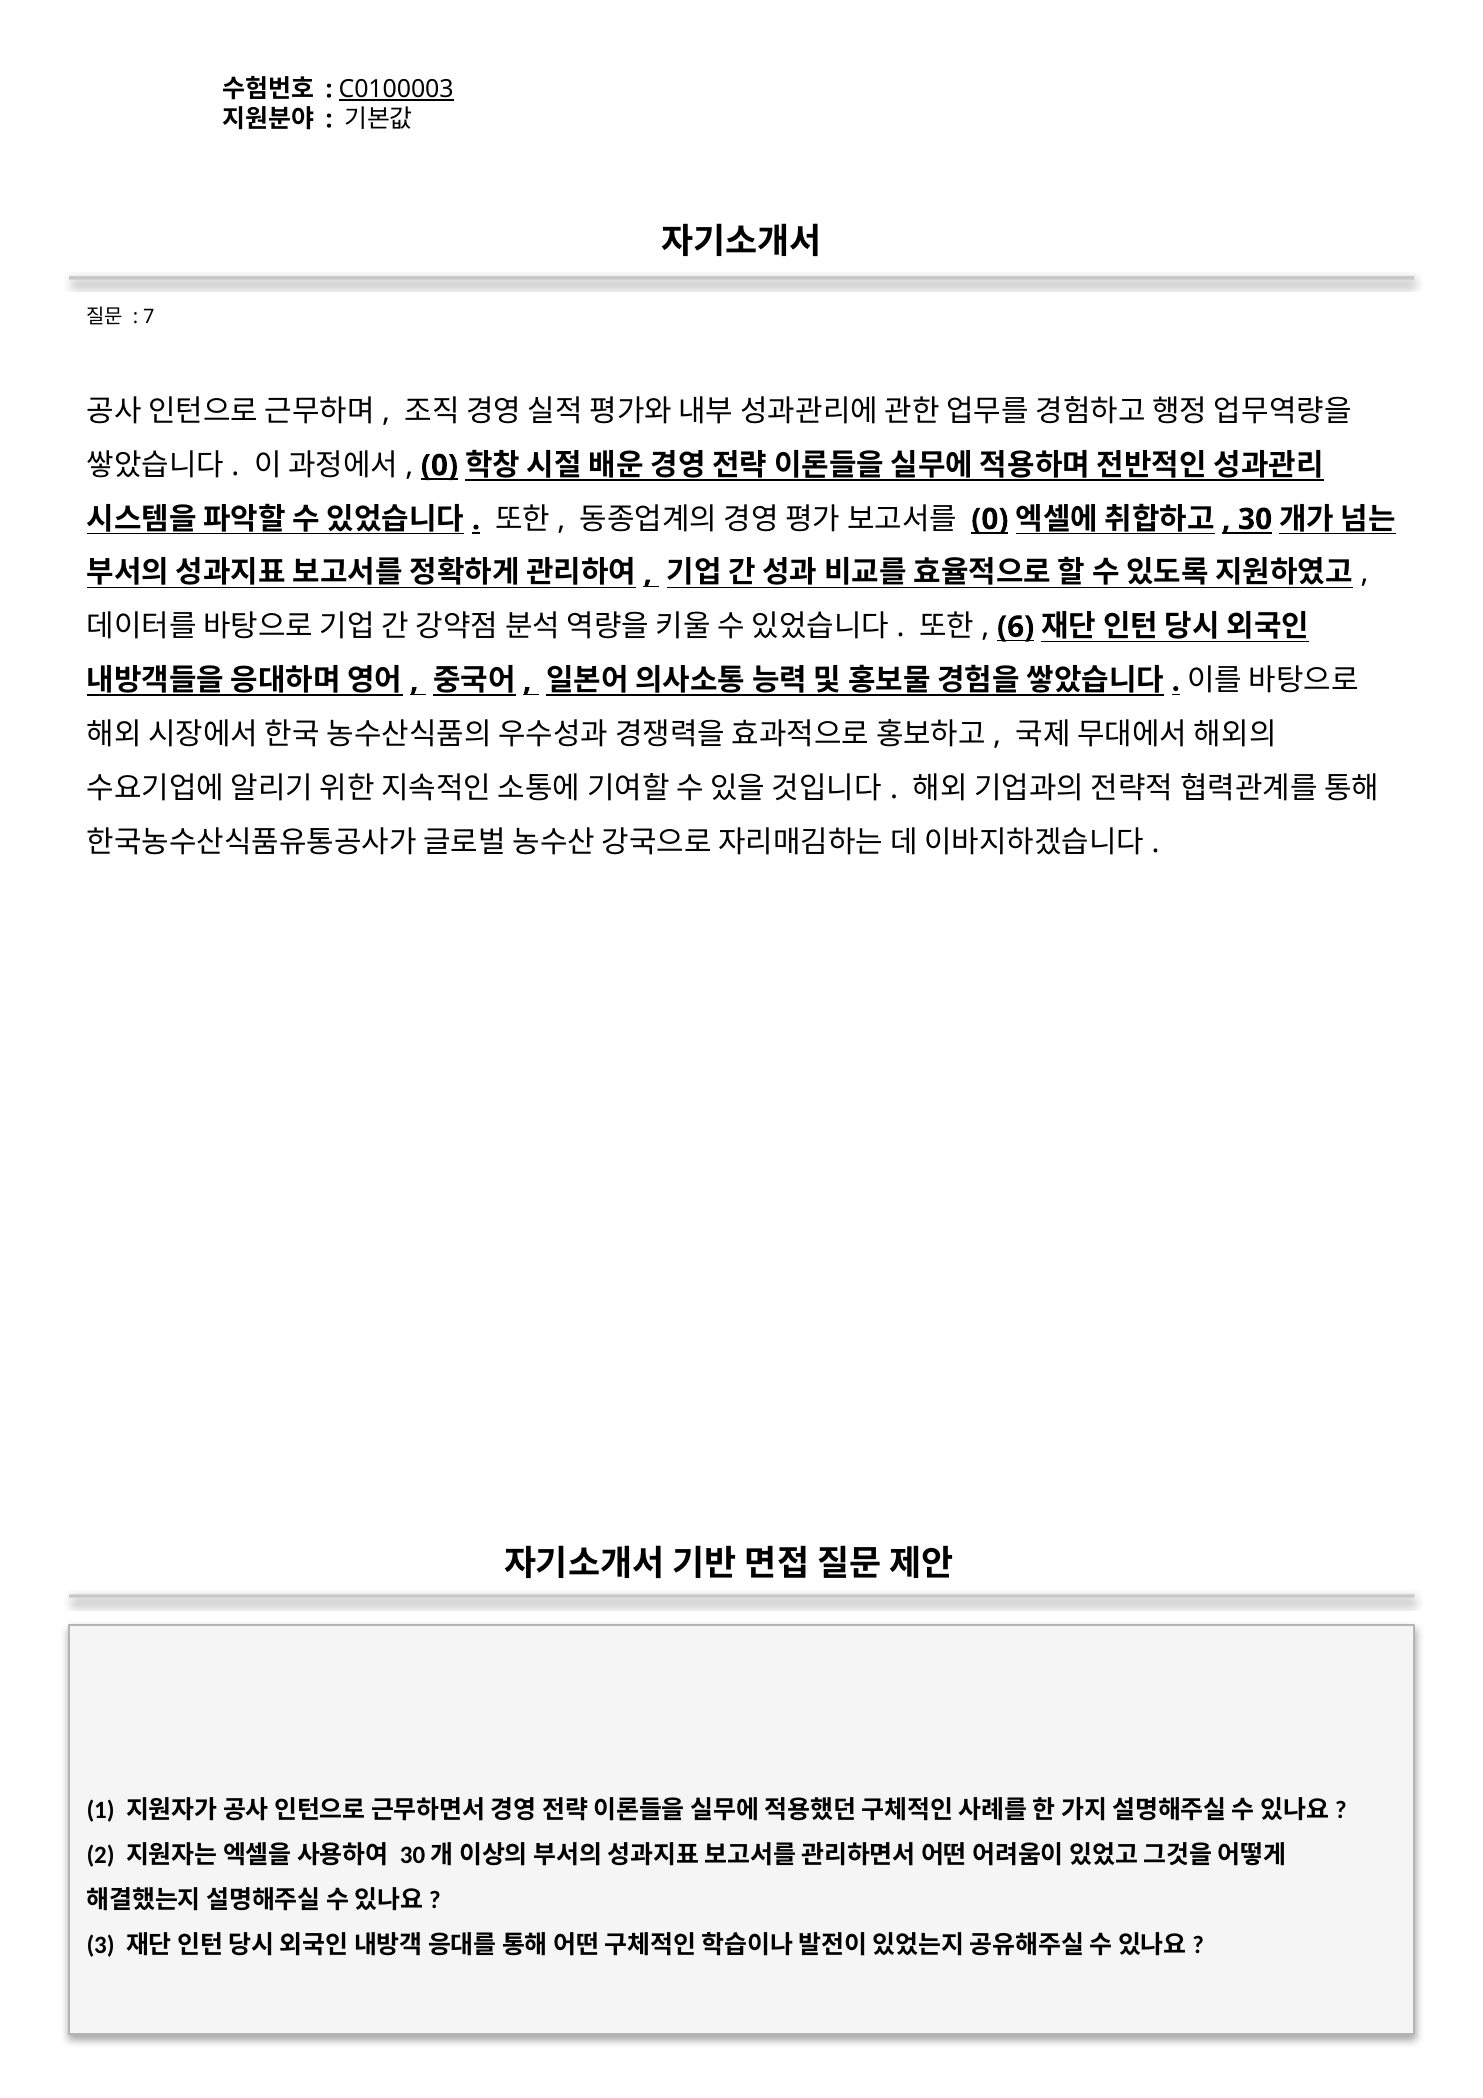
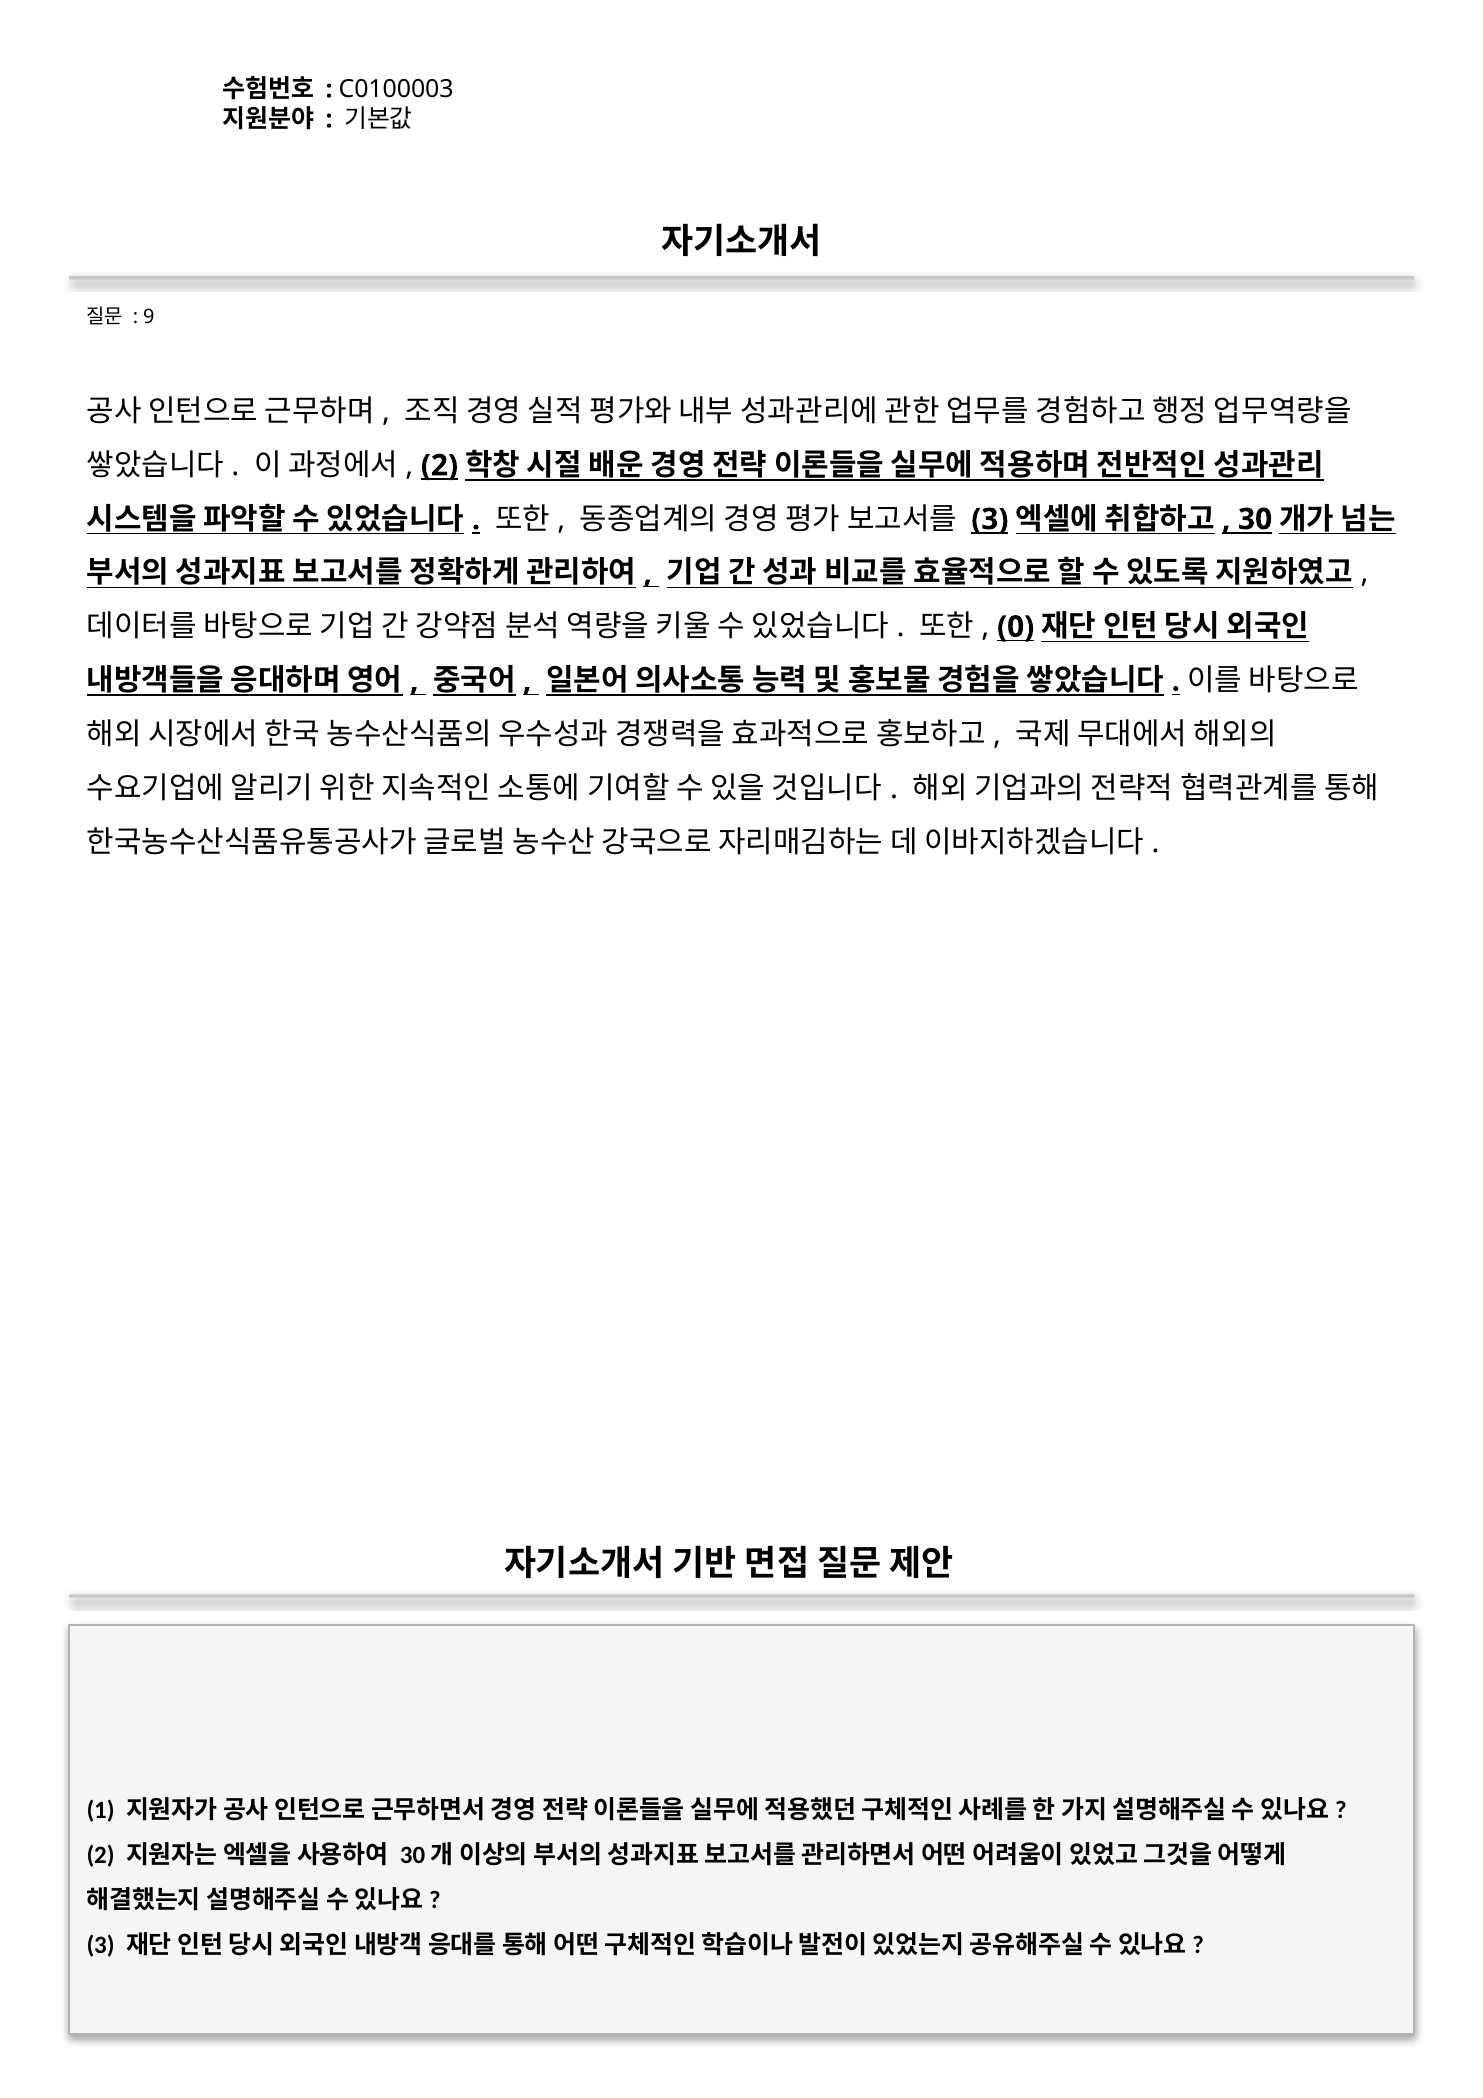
C0100003 underline: present -> none (396, 89)
7: 7 -> 9 (149, 317)
0: 0 -> 2 (439, 465)
0: 0 -> 3 (990, 519)
6: 6 -> 0 (1016, 627)
